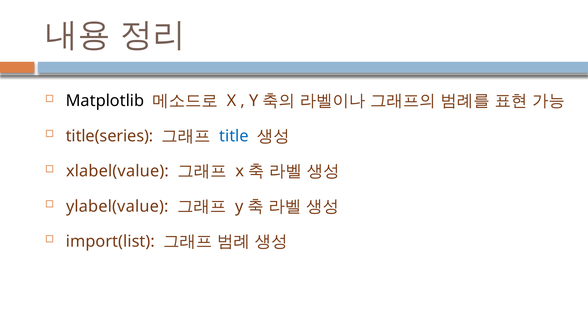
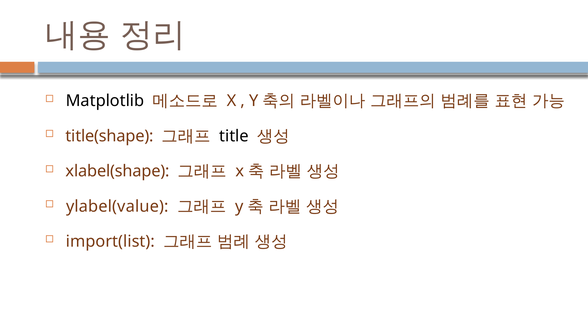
title(series: title(series -> title(shape (110, 136)
title colour: blue -> black (234, 136)
xlabel(value: xlabel(value -> xlabel(shape (118, 171)
